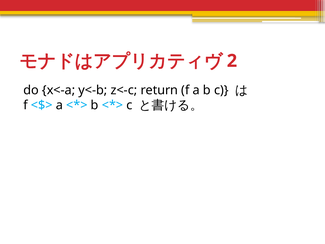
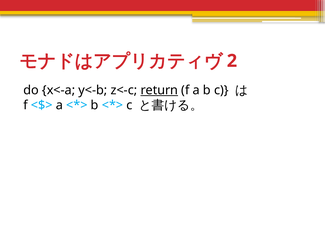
return underline: none -> present (159, 90)
